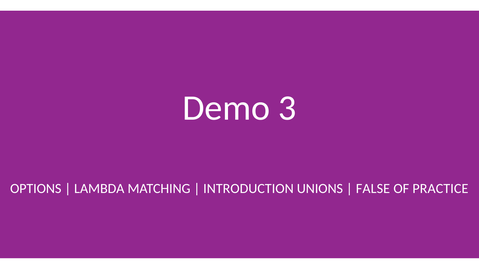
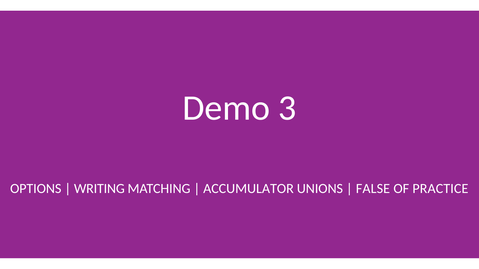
LAMBDA: LAMBDA -> WRITING (99, 189)
INTRODUCTION: INTRODUCTION -> ACCUMULATOR (248, 189)
